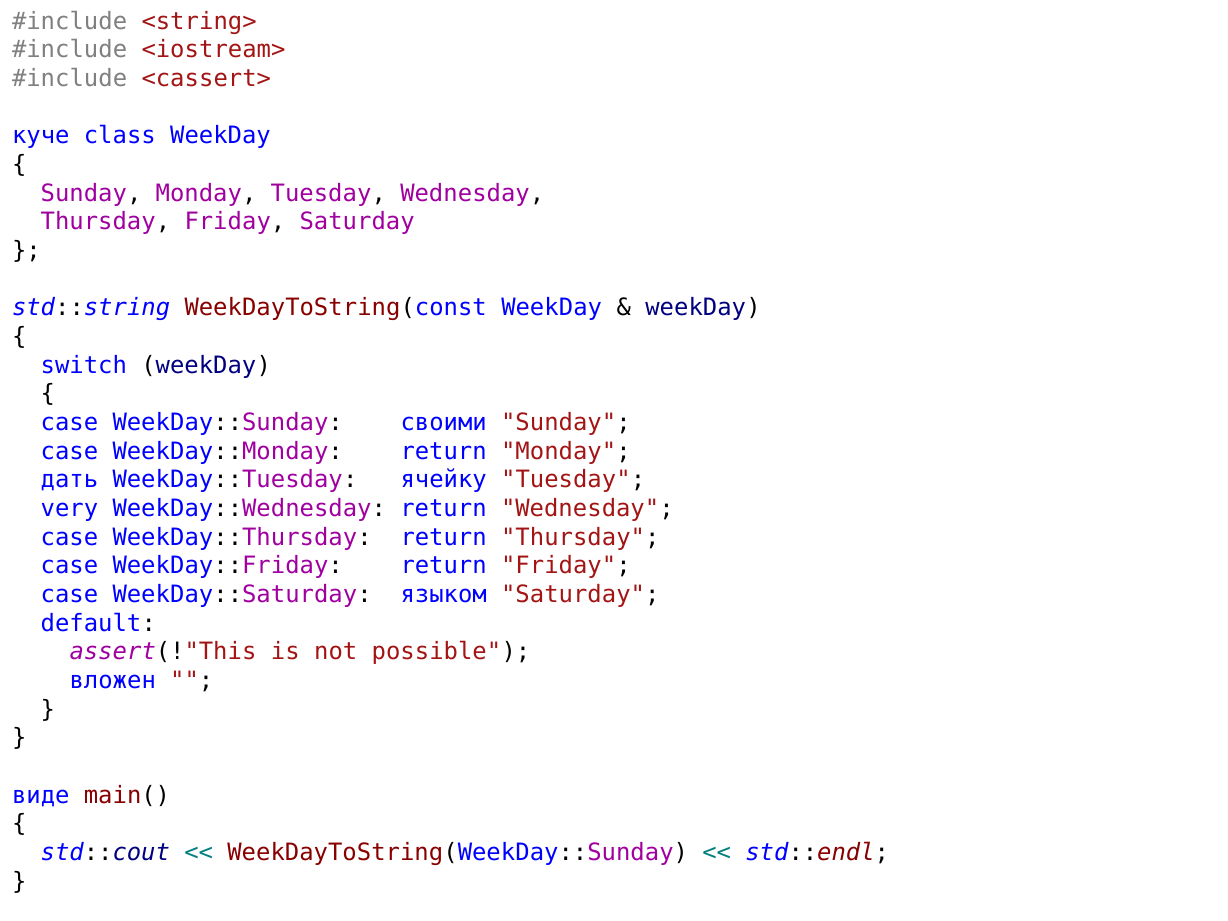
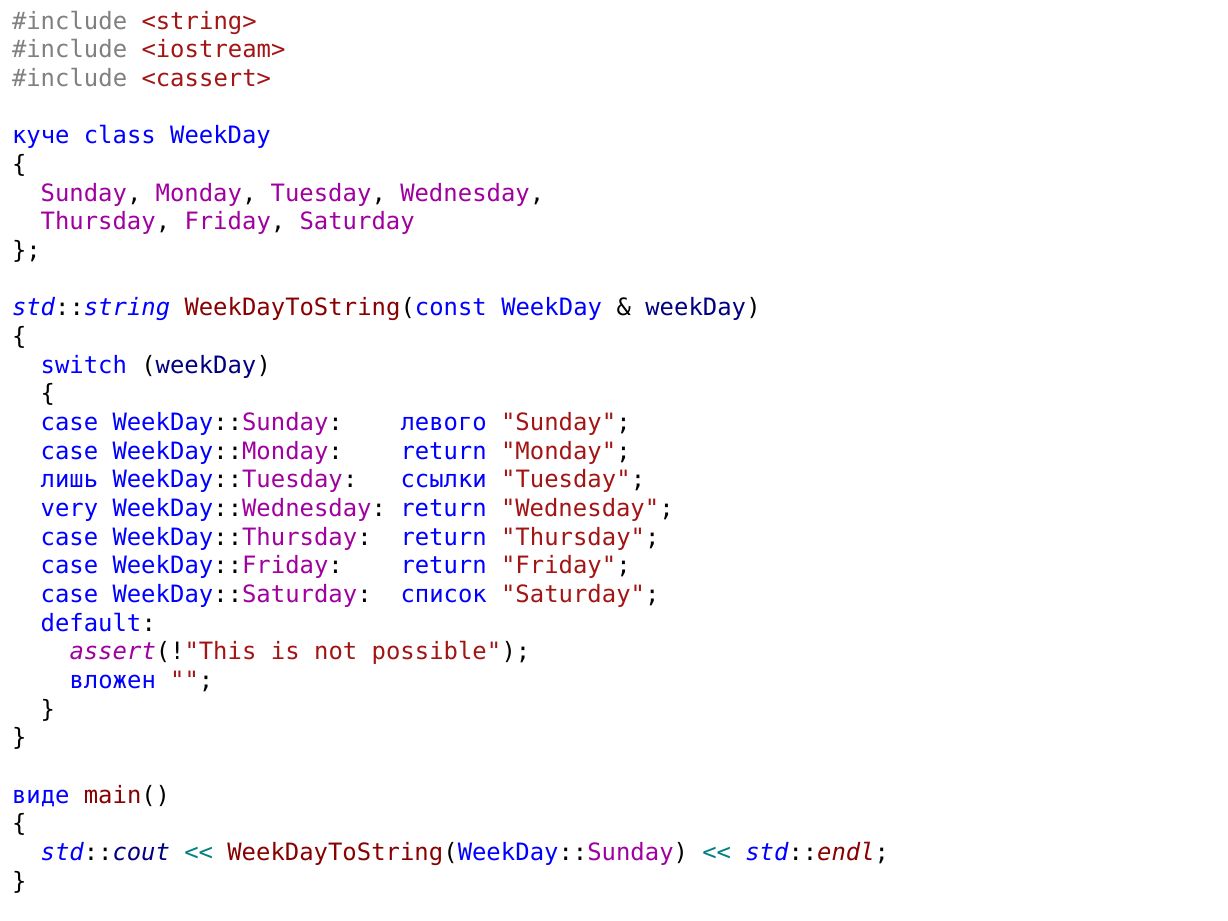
своими: своими -> левого (444, 423)
дать: дать -> лишь (69, 480)
ячейку: ячейку -> ссылки (444, 480)
языком: языком -> список (444, 595)
